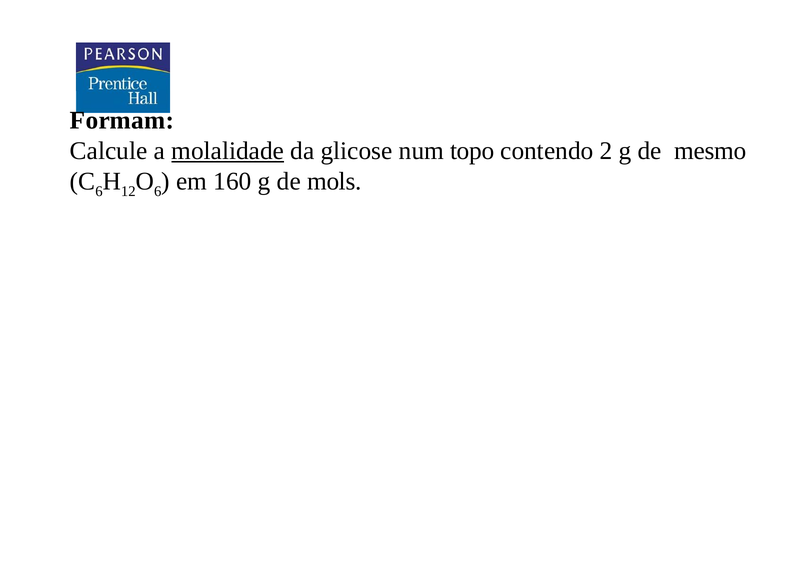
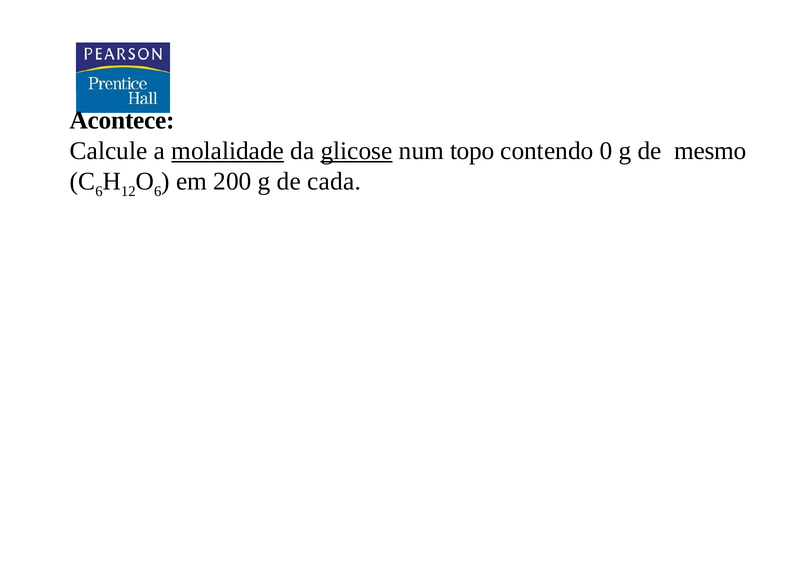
Formam: Formam -> Acontece (122, 120)
glicose underline: none -> present (357, 151)
2: 2 -> 0 (606, 151)
160: 160 -> 200 (233, 182)
mols: mols -> cada (334, 182)
